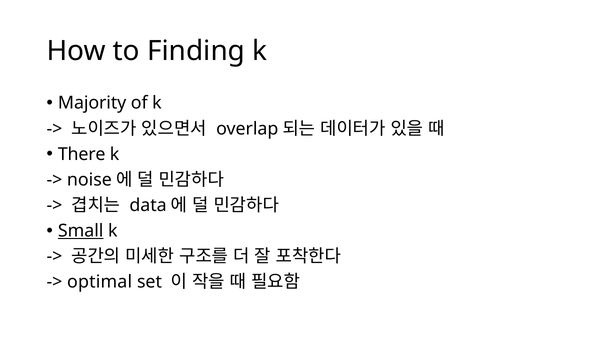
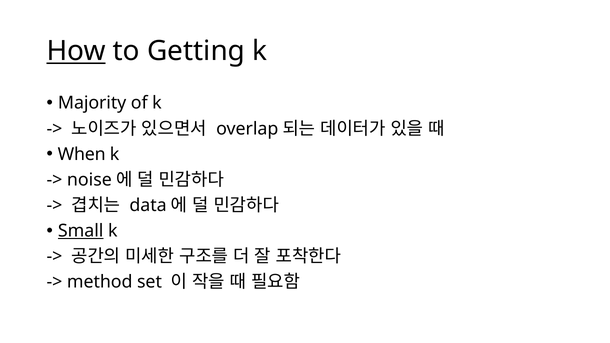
How underline: none -> present (76, 51)
Finding: Finding -> Getting (196, 51)
There: There -> When (82, 154)
optimal: optimal -> method (100, 282)
